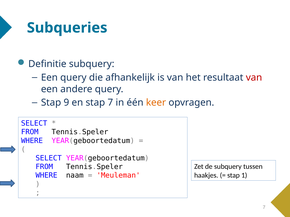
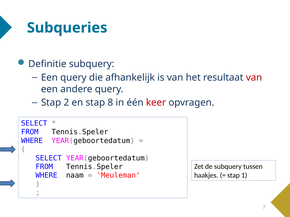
9: 9 -> 2 (66, 103)
stap 7: 7 -> 8 (110, 103)
keer colour: orange -> red (156, 103)
